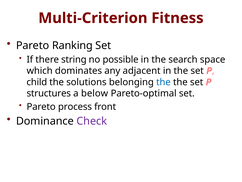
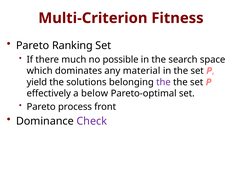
string: string -> much (74, 59)
adjacent: adjacent -> material (142, 71)
child: child -> yield (37, 82)
the colour: blue -> purple (163, 82)
structures: structures -> effectively (49, 93)
